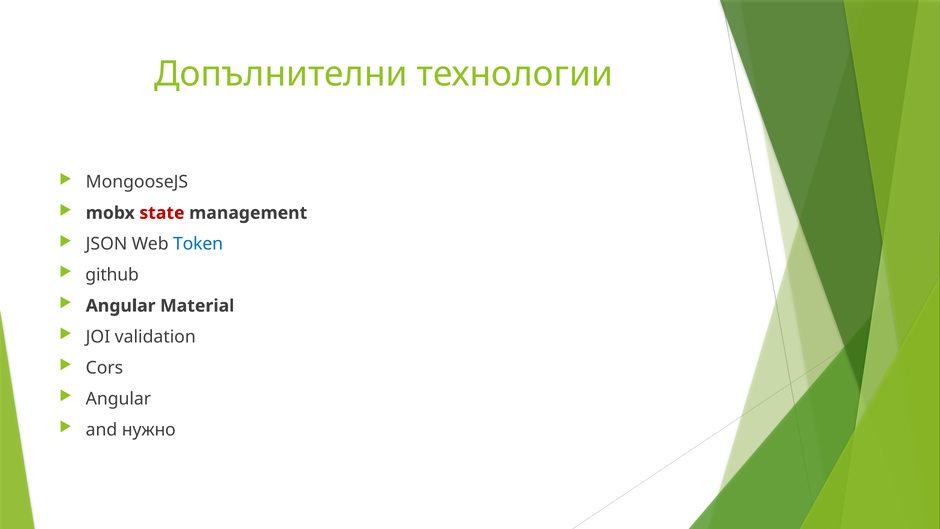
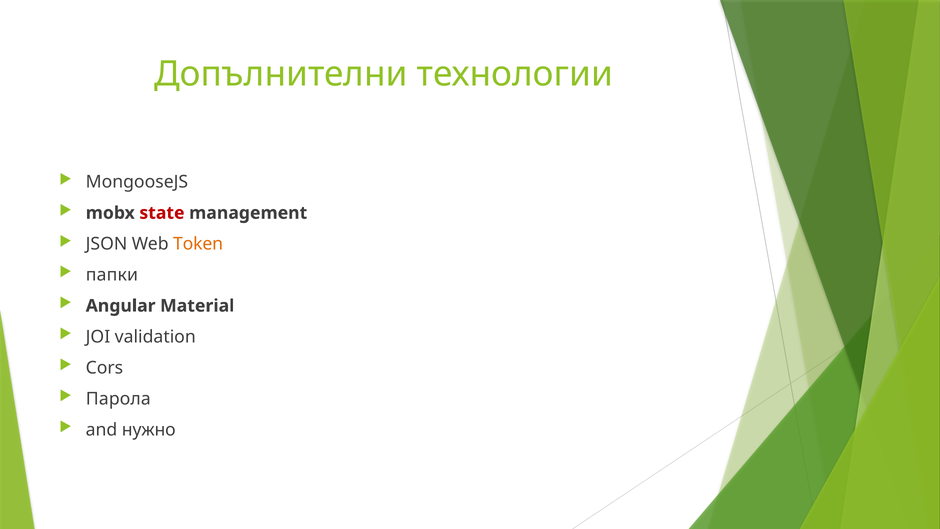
Token colour: blue -> orange (198, 244)
github: github -> папки (112, 275)
Angular: Angular -> Парола (118, 399)
